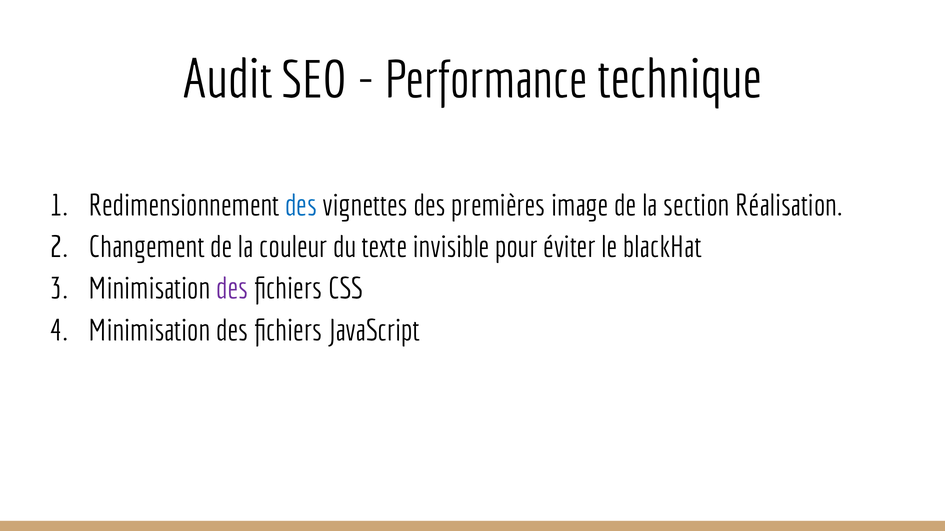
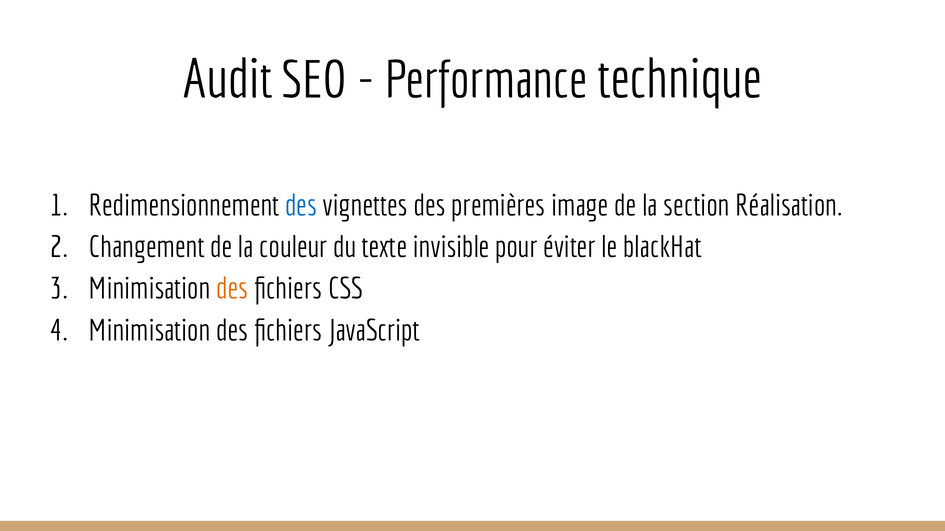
des colour: purple -> orange (232, 289)
